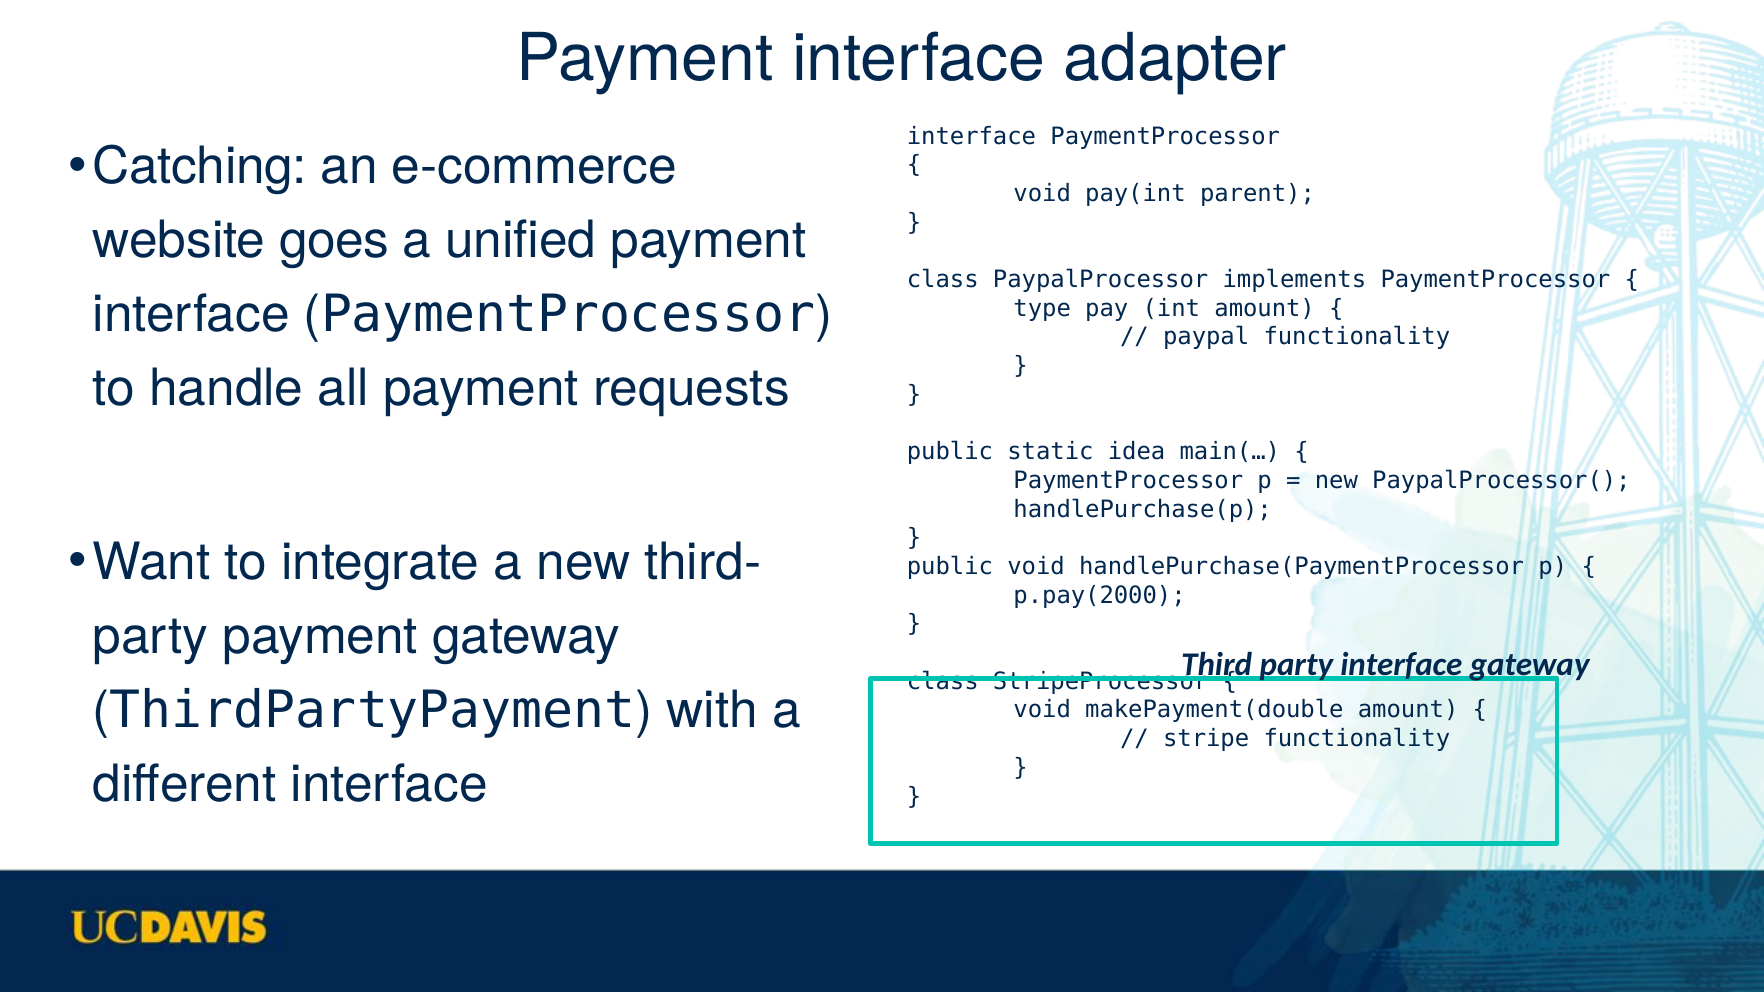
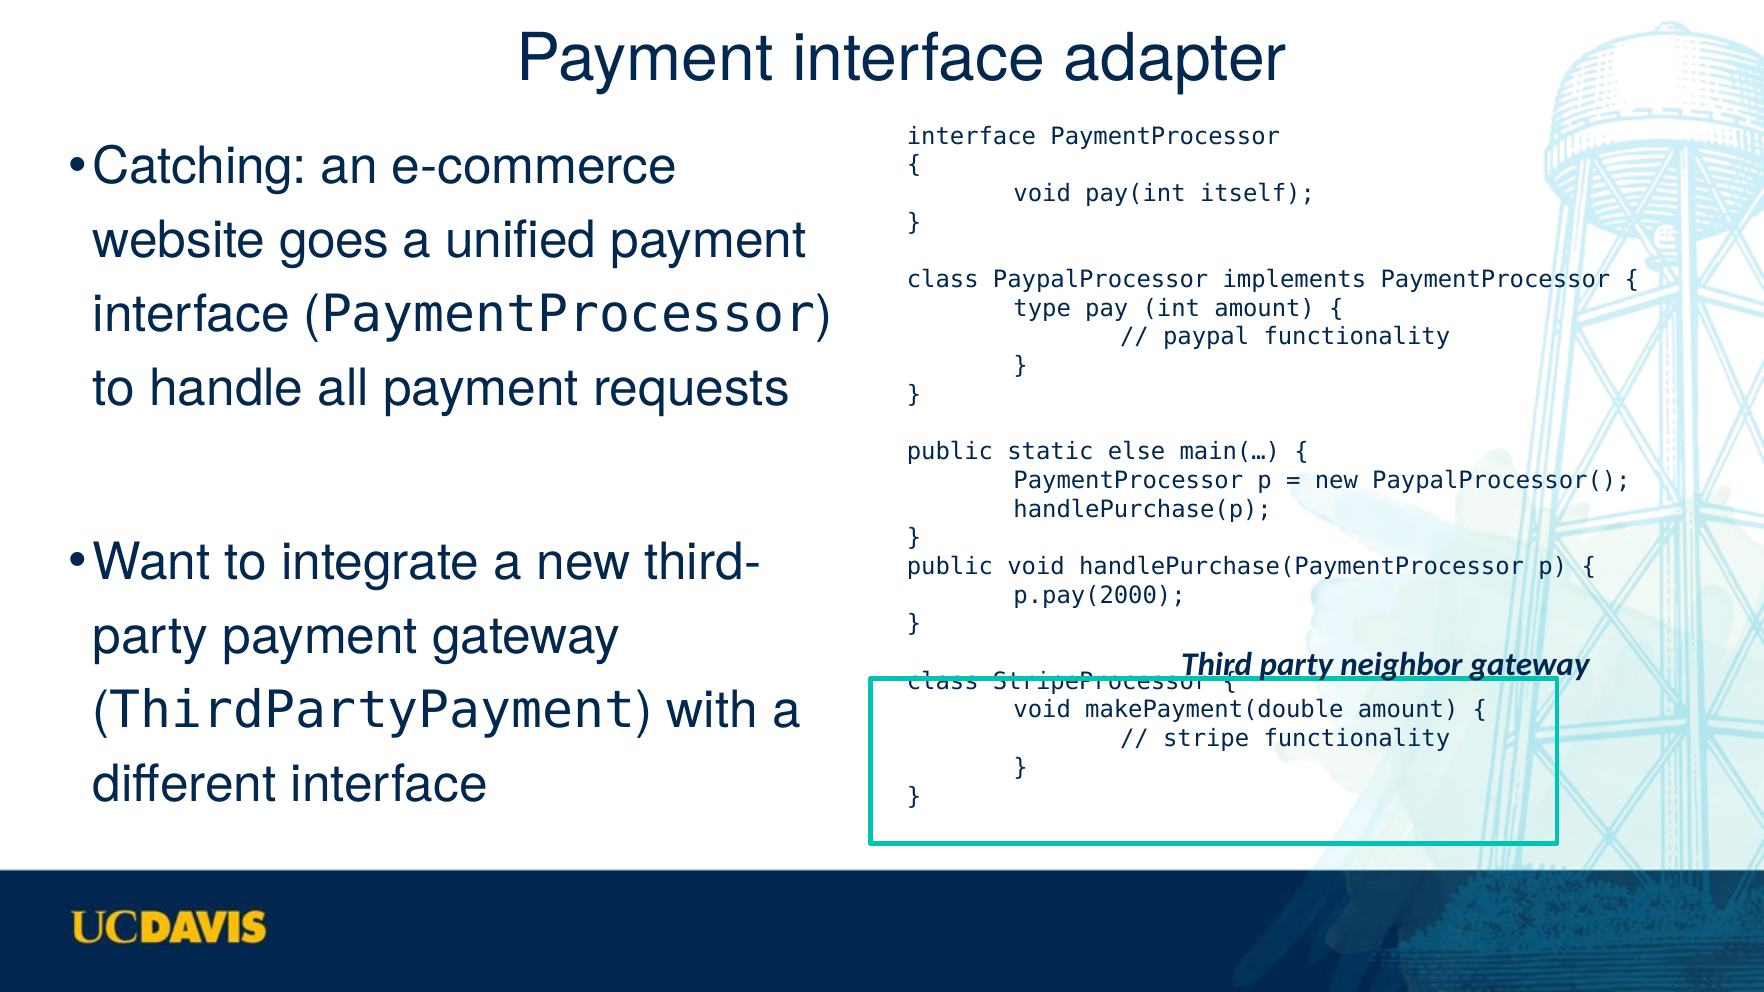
parent: parent -> itself (1257, 194)
idea: idea -> else (1137, 452)
party interface: interface -> neighbor (1401, 665)
